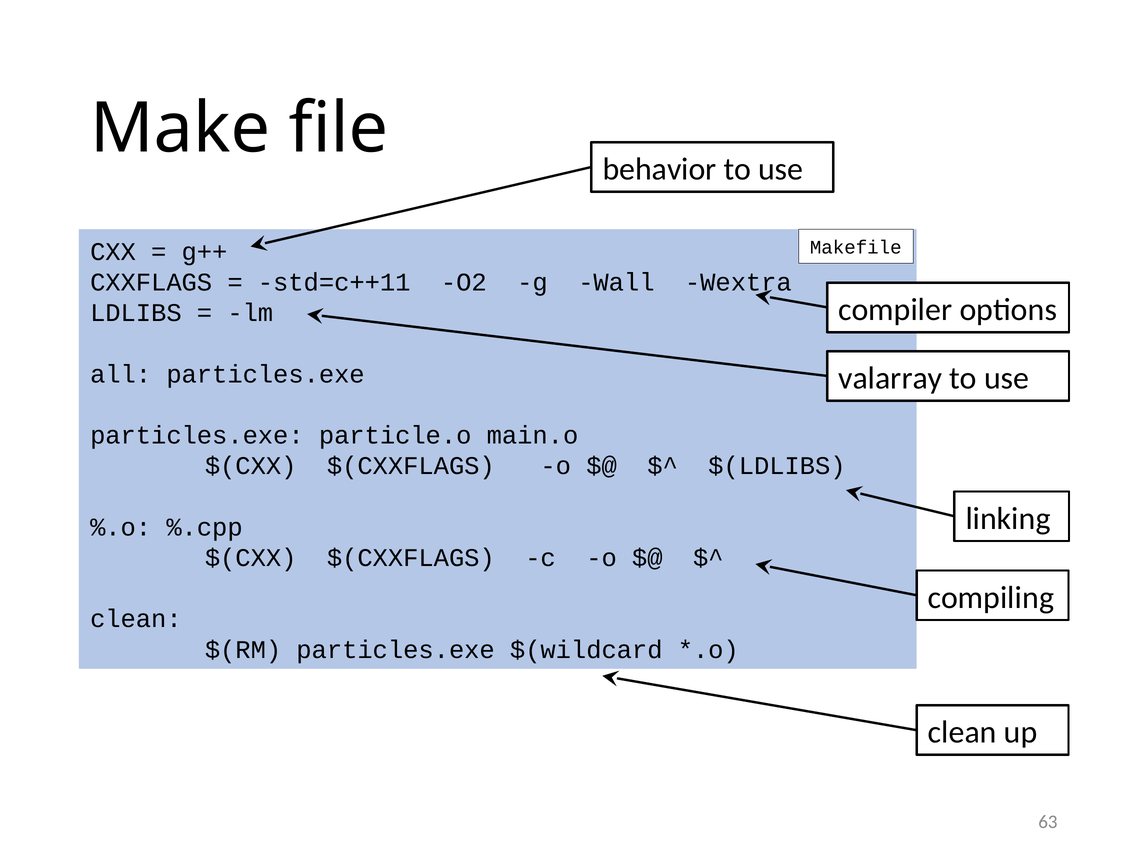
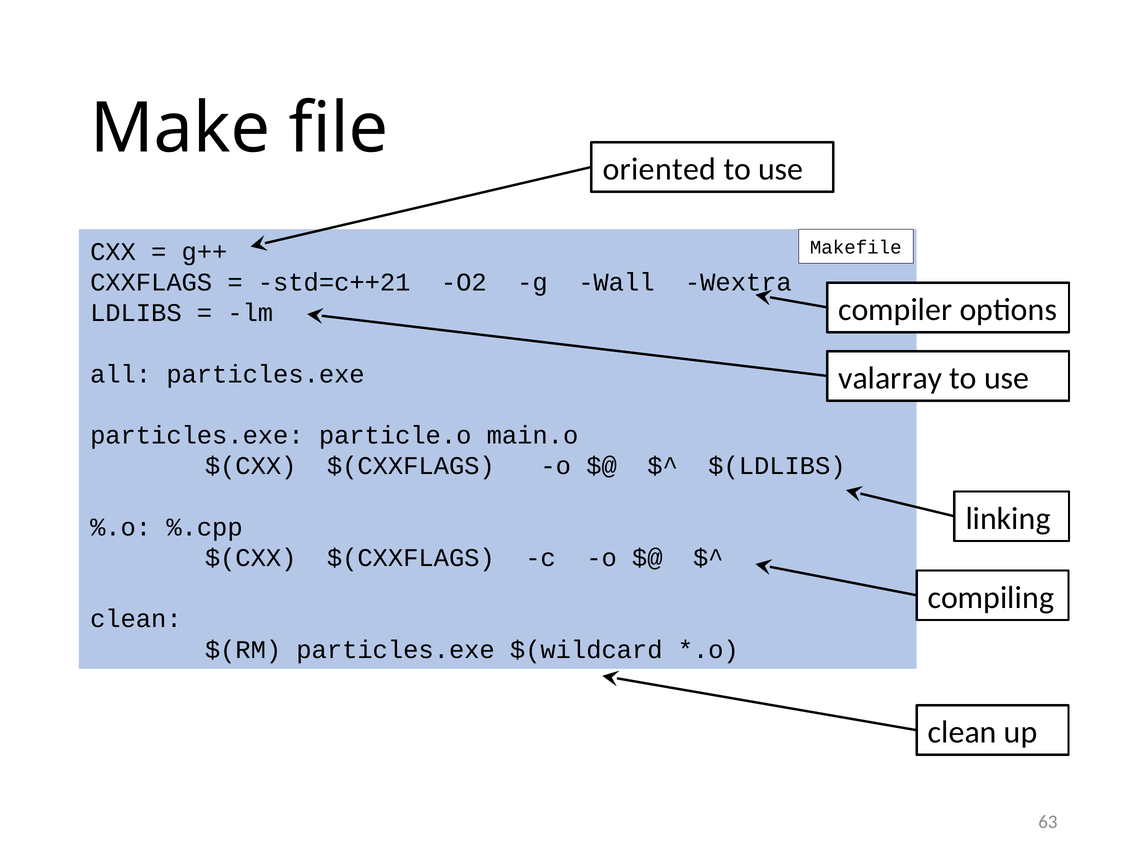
behavior: behavior -> oriented (659, 169)
std=c++11: std=c++11 -> std=c++21 (334, 282)
